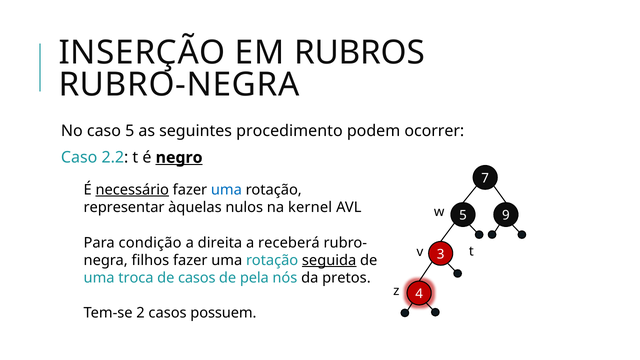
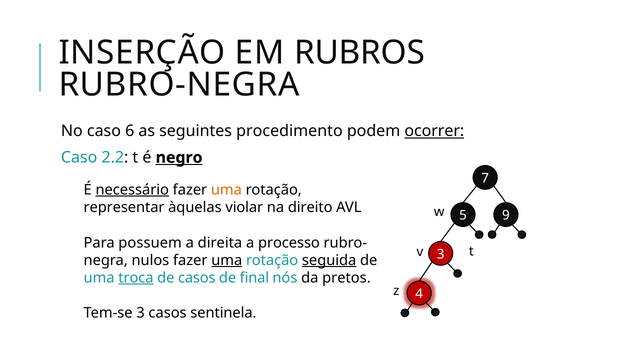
caso 5: 5 -> 6 (130, 131)
ocorrer underline: none -> present (434, 131)
uma colour: blue -> orange (226, 190)
nulos: nulos -> violar (244, 207)
kernel: kernel -> direito (310, 207)
condição: condição -> possuem (150, 243)
receberá: receberá -> processo (289, 243)
filhos: filhos -> nulos (150, 260)
uma underline: none -> present (227, 260)
troca underline: none -> present (136, 278)
pela: pela -> final (254, 278)
Tem-se 2: 2 -> 3 (141, 313)
possuem: possuem -> sentinela (223, 313)
